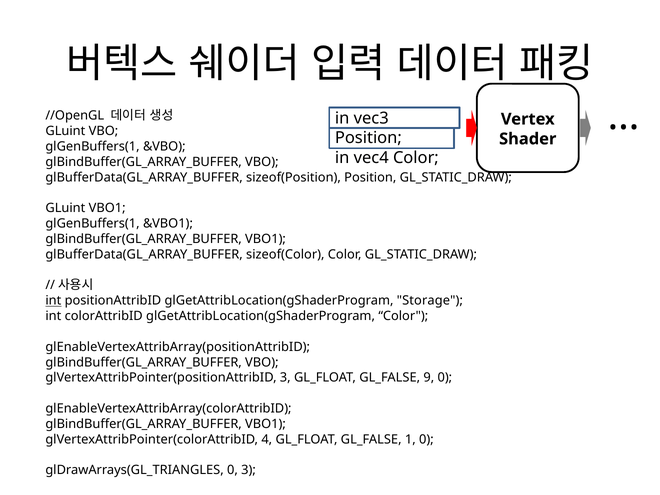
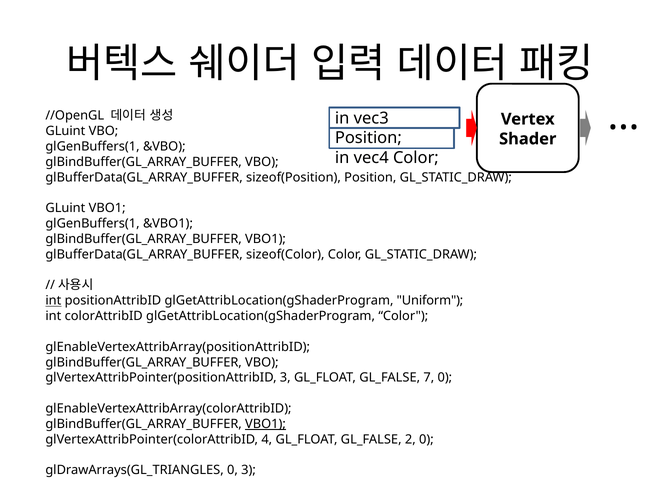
Storage: Storage -> Uniform (430, 301)
9: 9 -> 7 (429, 378)
VBO1 underline: none -> present (266, 424)
1: 1 -> 2 (410, 439)
